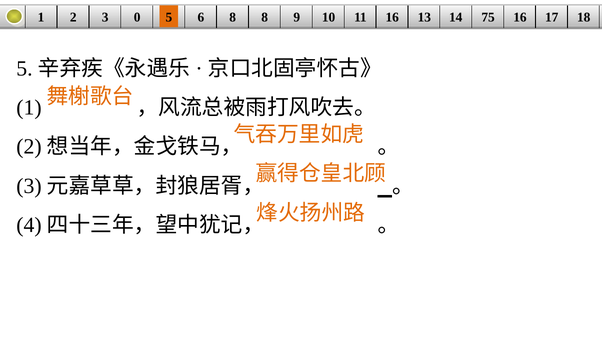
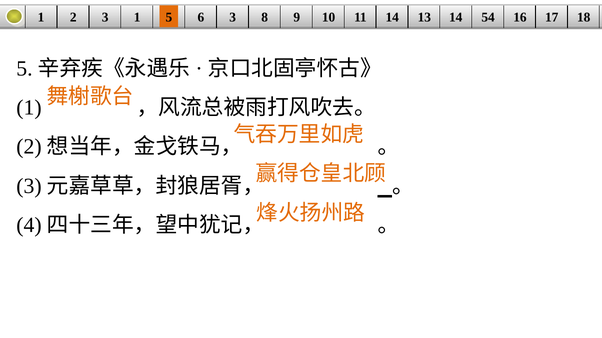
3 0: 0 -> 1 (137, 17)
6 8: 8 -> 3 (233, 17)
11 16: 16 -> 14 (392, 17)
75: 75 -> 54 (488, 17)
